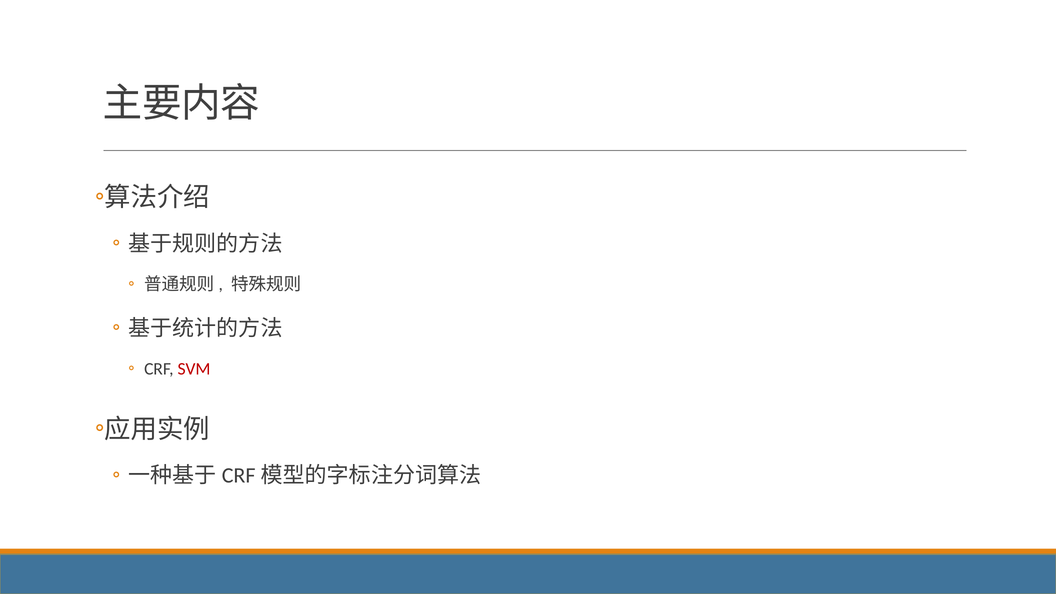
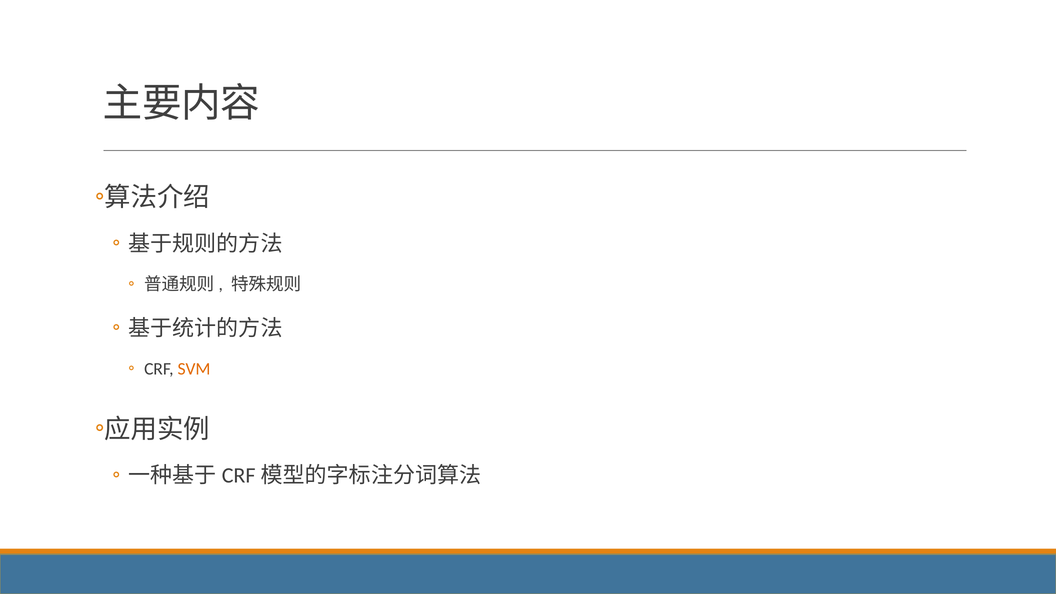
SVM colour: red -> orange (194, 369)
